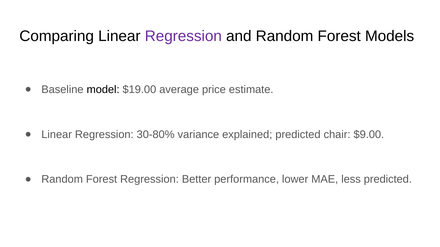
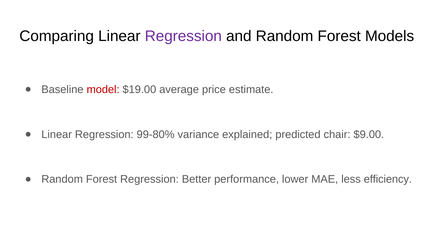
model colour: black -> red (103, 90)
30-80%: 30-80% -> 99-80% (156, 135)
less predicted: predicted -> efficiency (388, 180)
